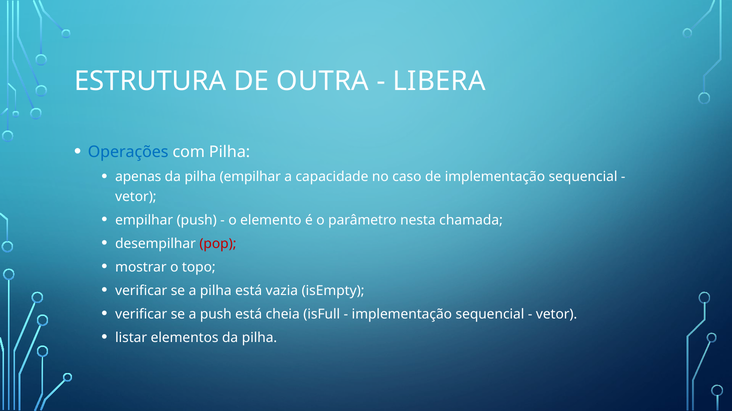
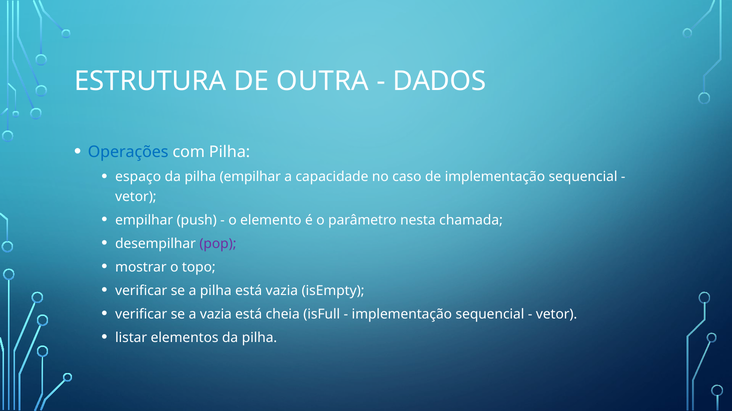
LIBERA: LIBERA -> DADOS (439, 81)
apenas: apenas -> espaço (138, 177)
pop colour: red -> purple (218, 244)
a push: push -> vazia (216, 315)
